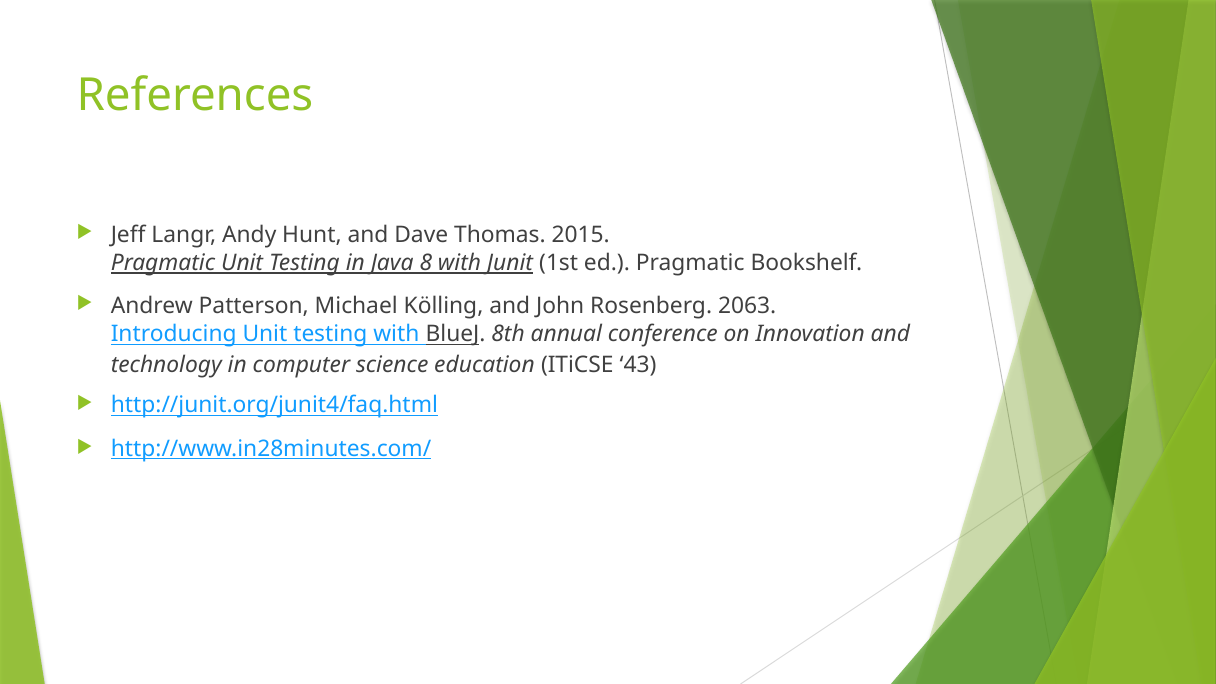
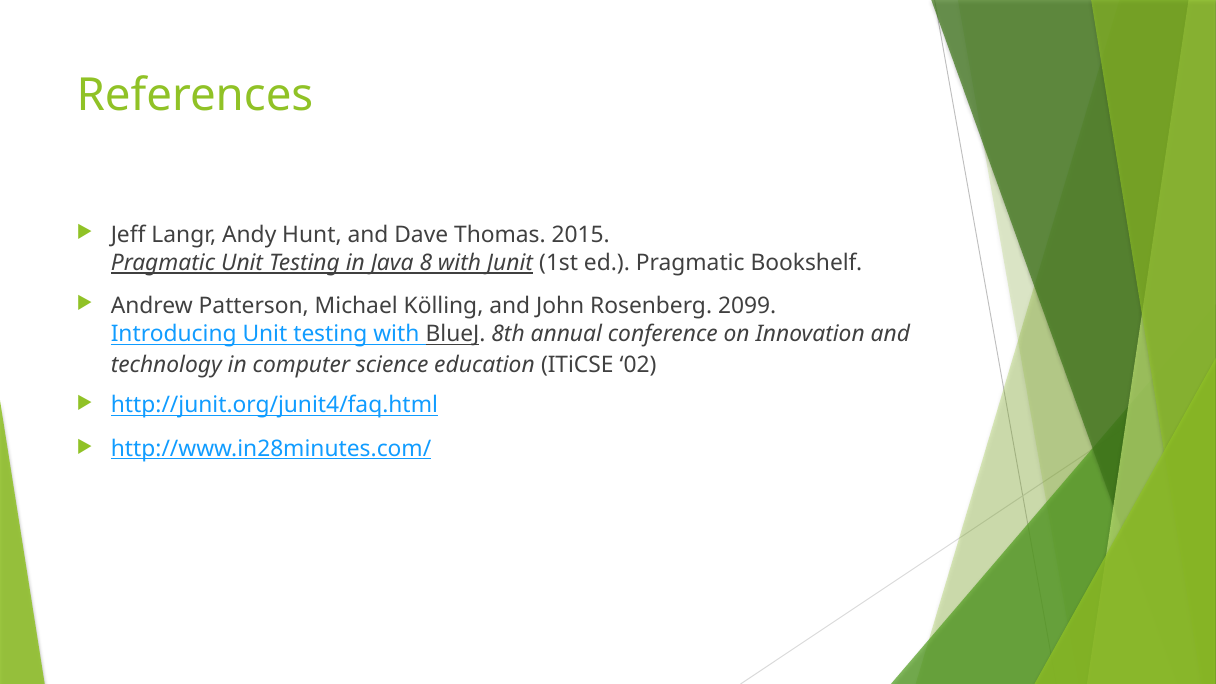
2063: 2063 -> 2099 (747, 306)
43: 43 -> 02 (638, 365)
